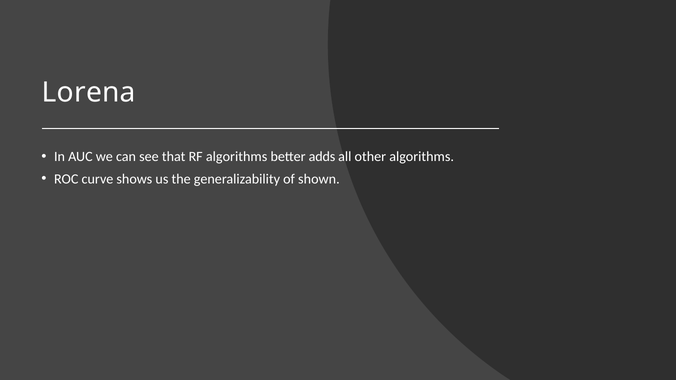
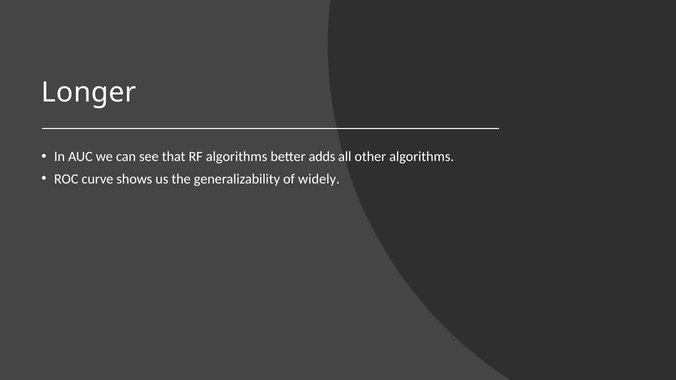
Lorena: Lorena -> Longer (89, 92)
shown: shown -> widely (319, 179)
